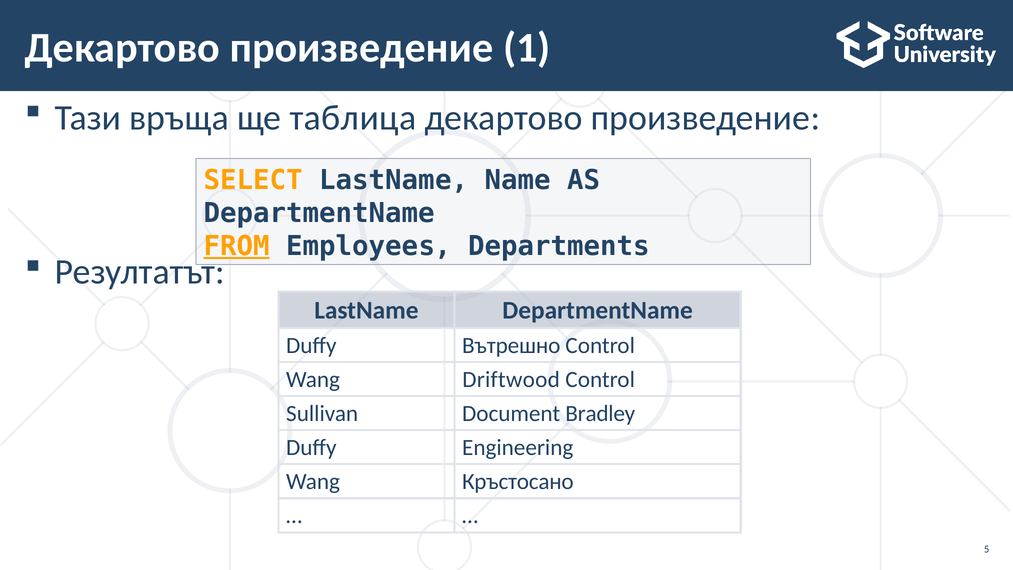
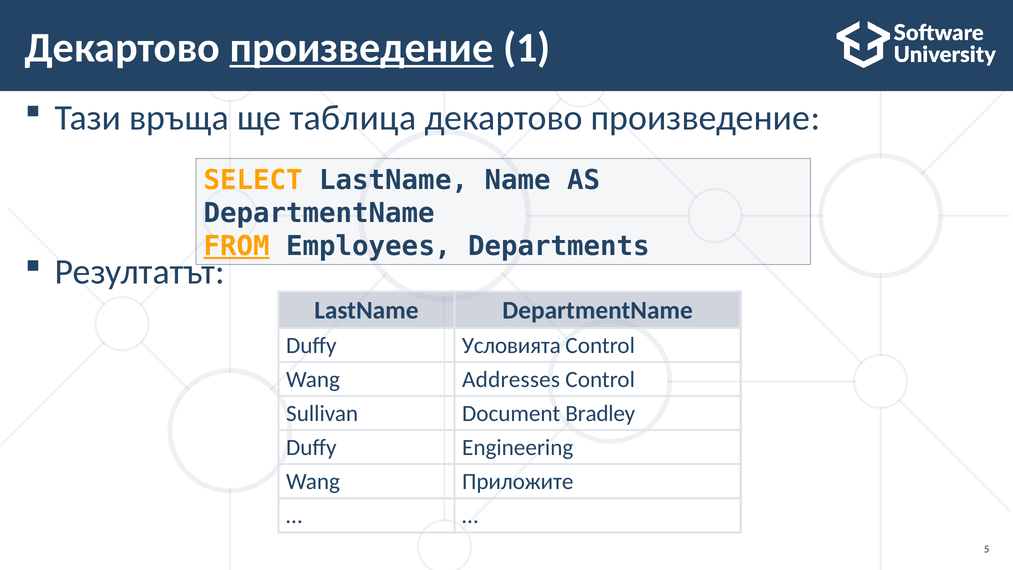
произведение underline: none -> present (361, 48)
Вътрешно: Вътрешно -> Условията (511, 345)
Driftwood: Driftwood -> Addresses (511, 379)
Кръстосано: Кръстосано -> Приложите (518, 482)
